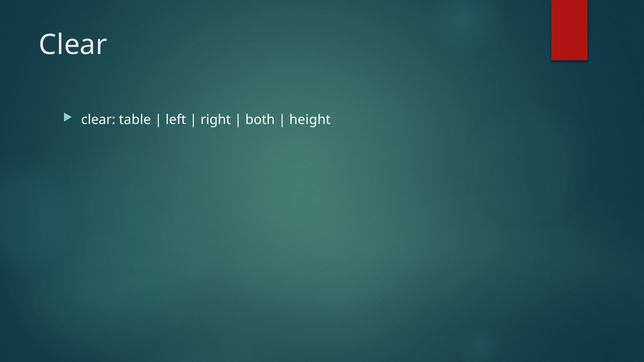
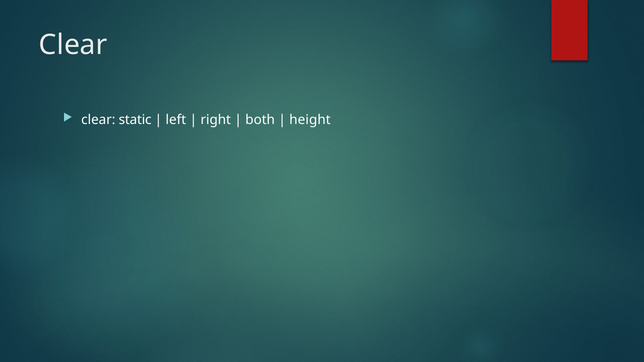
table: table -> static (135, 120)
